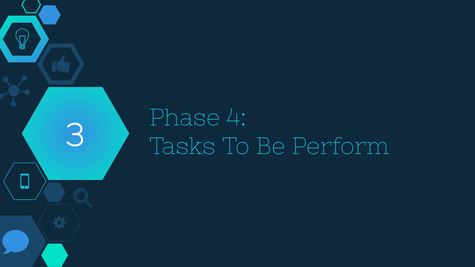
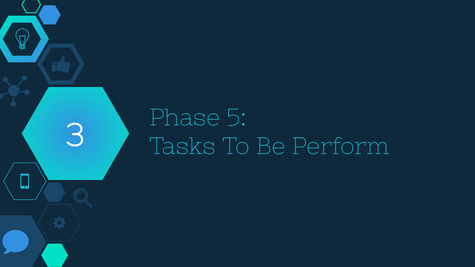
4: 4 -> 5 (237, 118)
